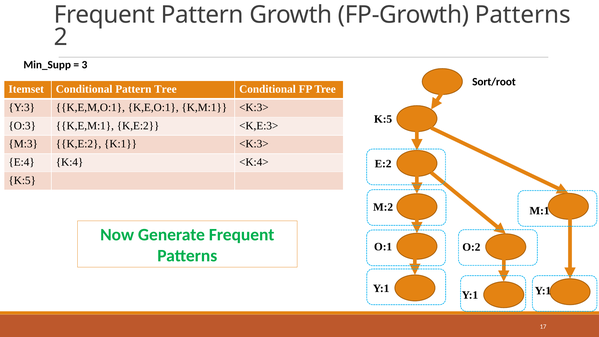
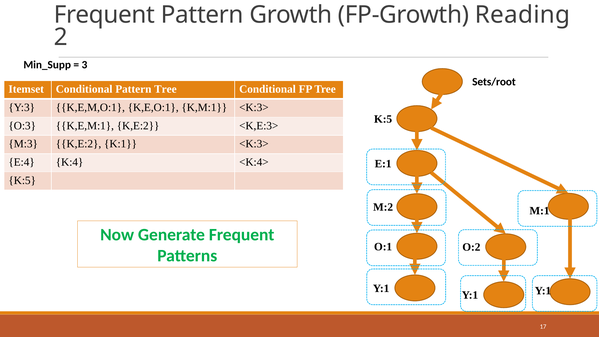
FP-Growth Patterns: Patterns -> Reading (523, 15)
Sort/root: Sort/root -> Sets/root (494, 82)
E:2: E:2 -> E:1 (383, 164)
